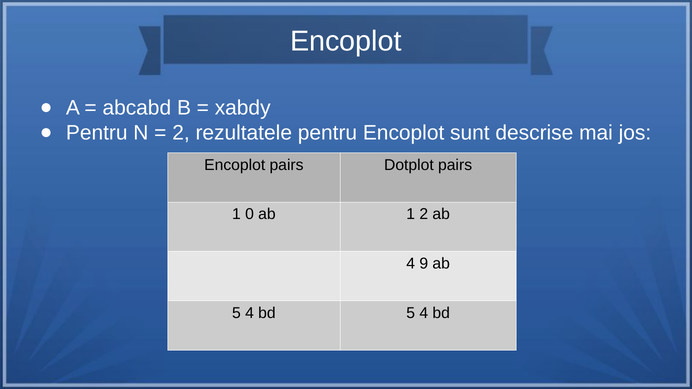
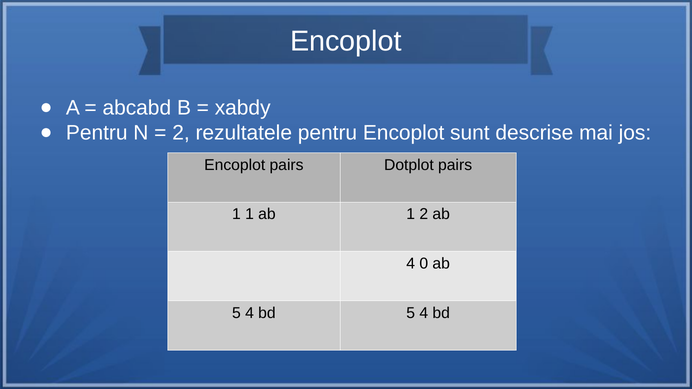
1 0: 0 -> 1 (250, 214)
9: 9 -> 0 (424, 264)
